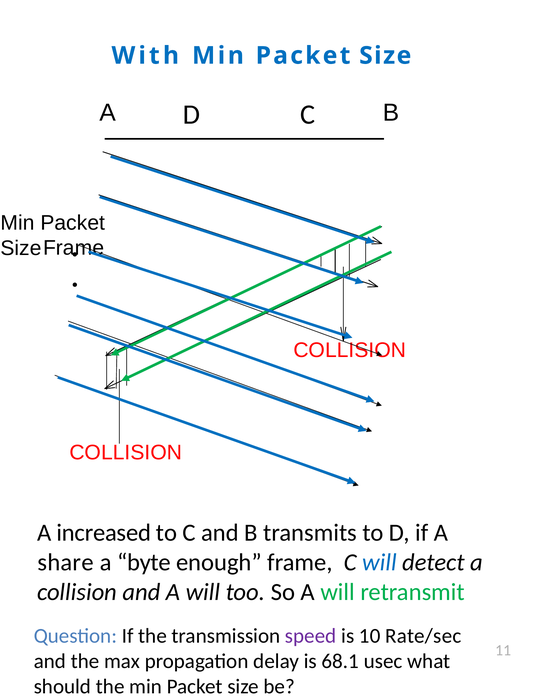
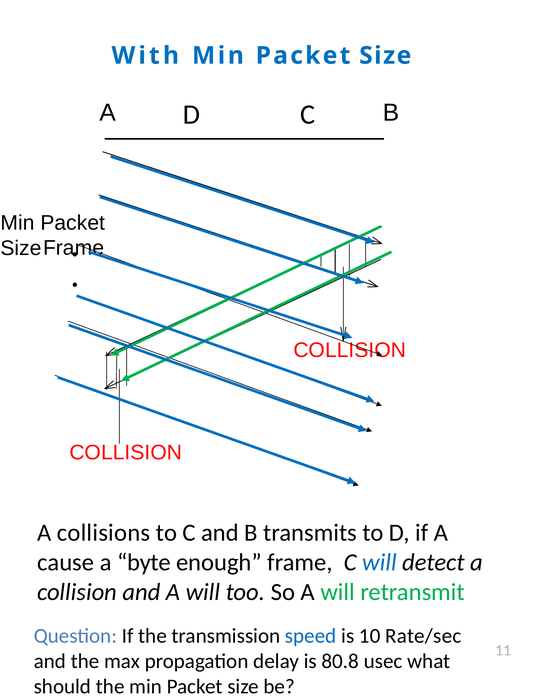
increased: increased -> collisions (104, 533)
share: share -> cause (66, 563)
speed colour: purple -> blue (311, 636)
68.1: 68.1 -> 80.8 (340, 661)
